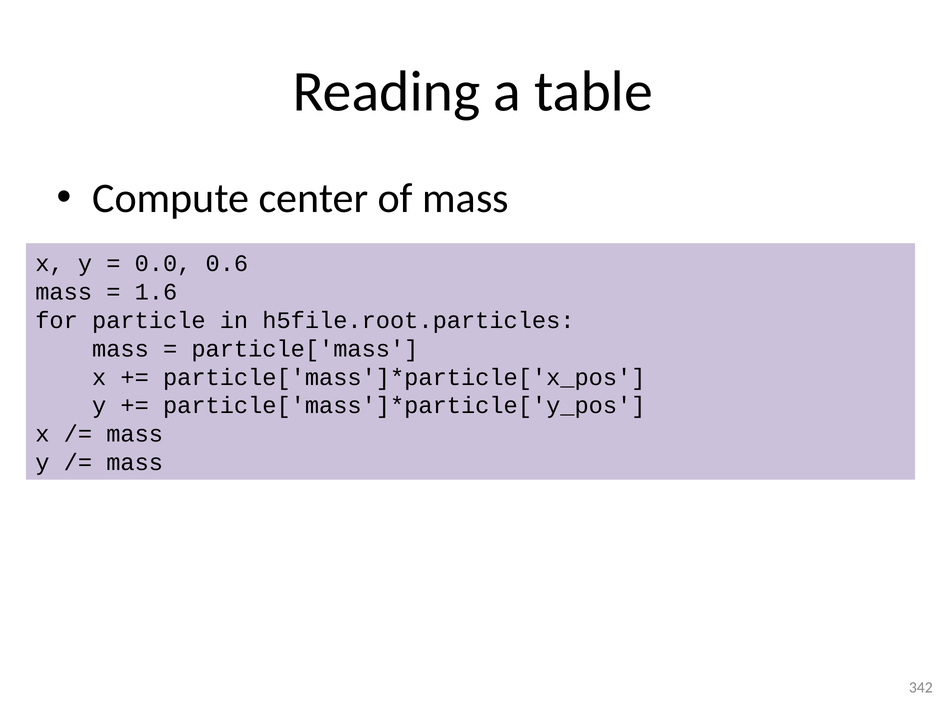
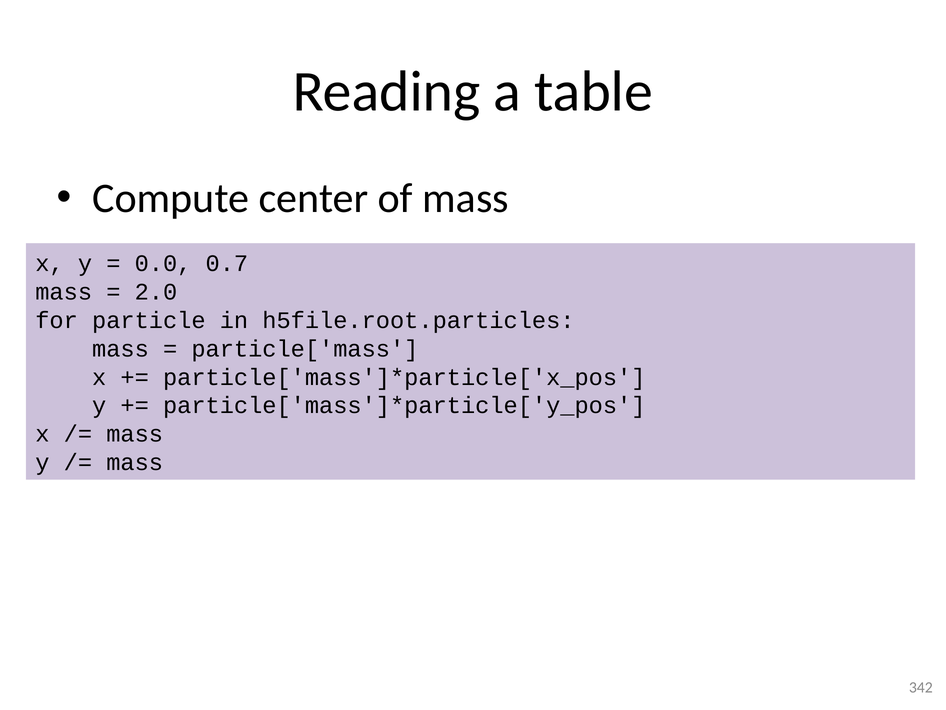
0.6: 0.6 -> 0.7 (227, 263)
1.6: 1.6 -> 2.0 (156, 292)
